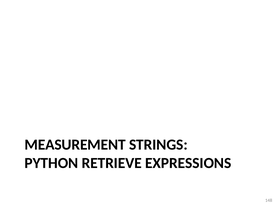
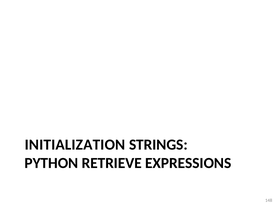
MEASUREMENT: MEASUREMENT -> INITIALIZATION (75, 145)
